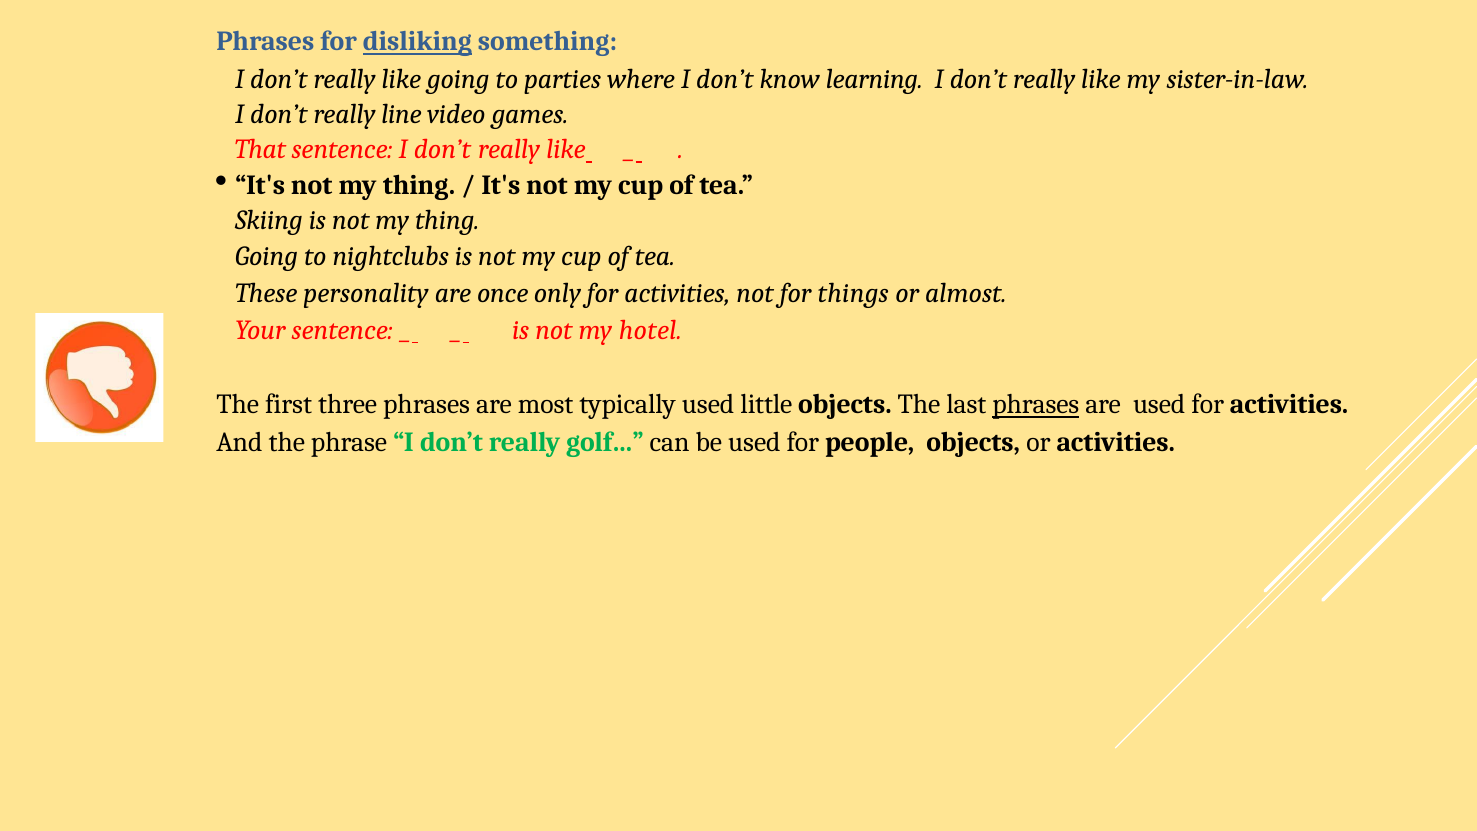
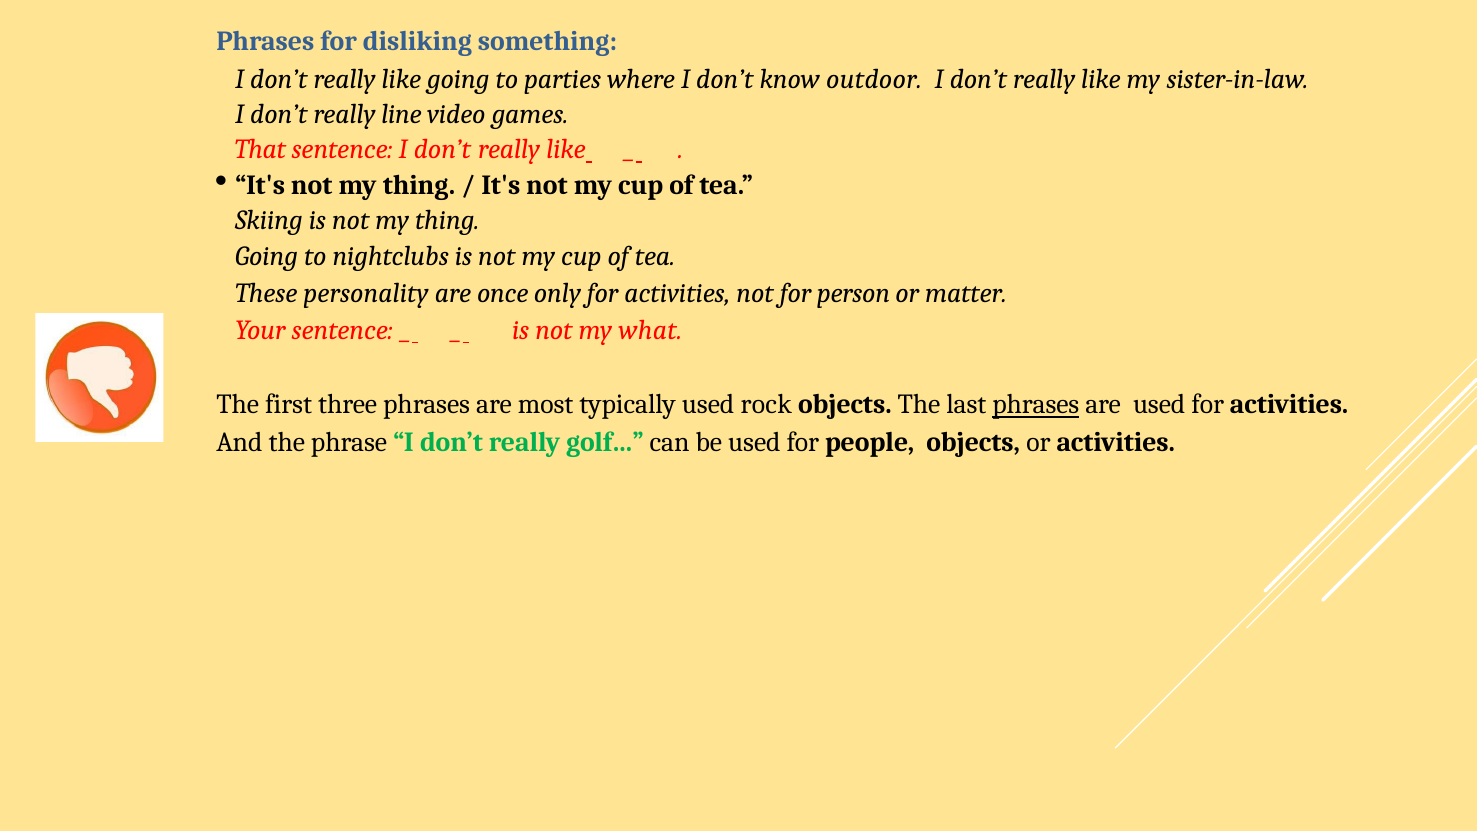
disliking underline: present -> none (417, 42)
learning: learning -> outdoor (874, 79)
things: things -> person (853, 293)
almost: almost -> matter (966, 293)
hotel: hotel -> what (650, 330)
little: little -> rock (766, 405)
